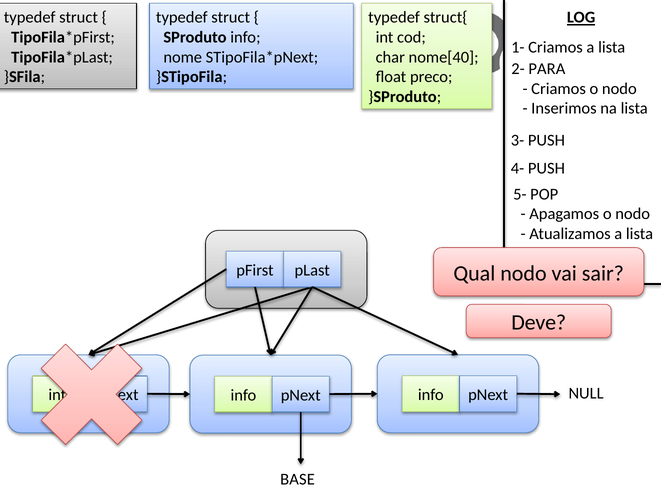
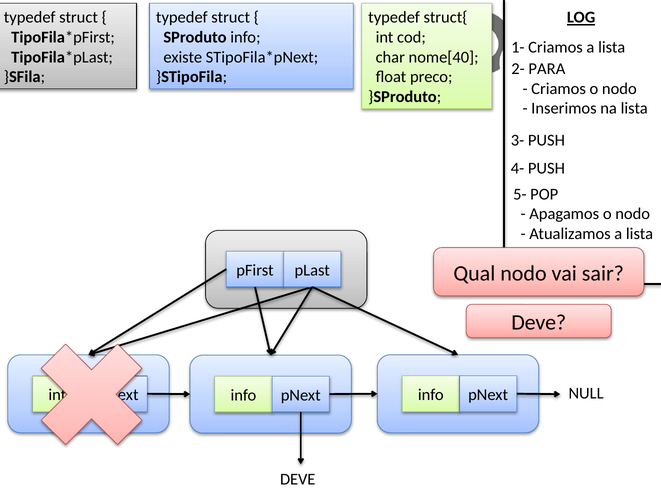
nome: nome -> existe (183, 57)
BASE: BASE -> DEVE (298, 480)
